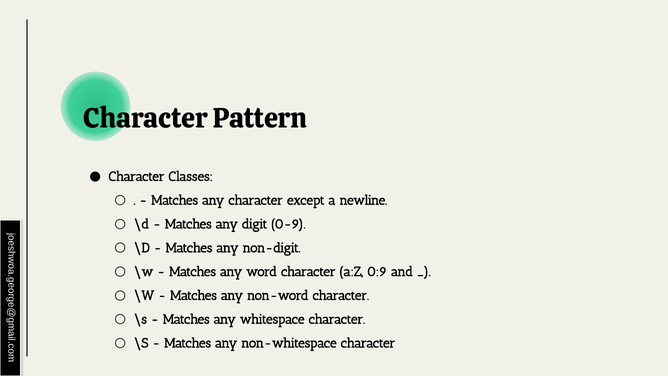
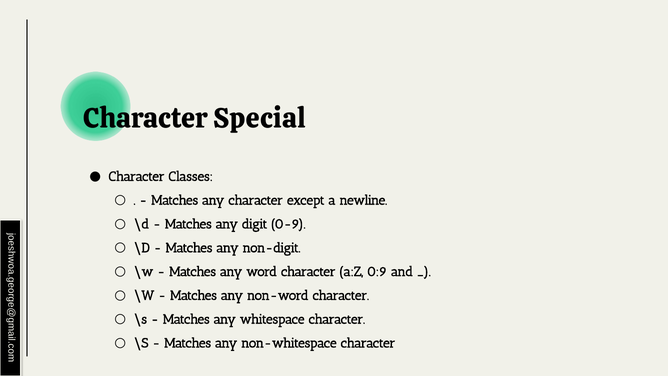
Pattern: Pattern -> Special (260, 118)
